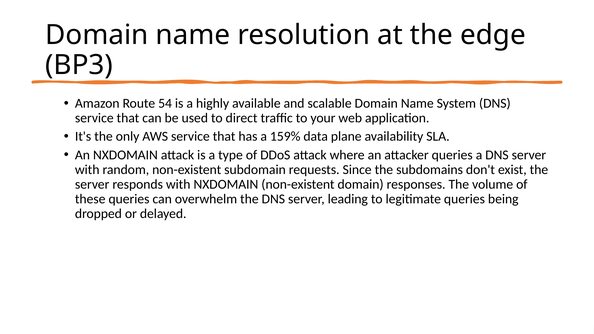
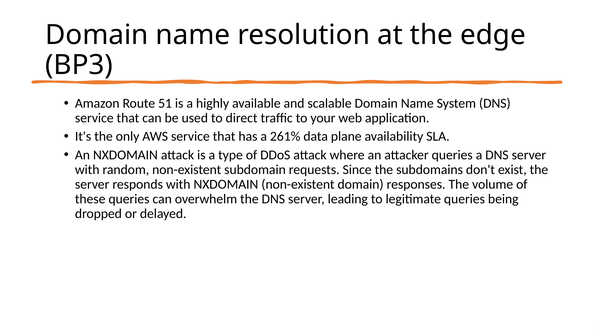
54: 54 -> 51 (165, 103)
159%: 159% -> 261% (285, 137)
